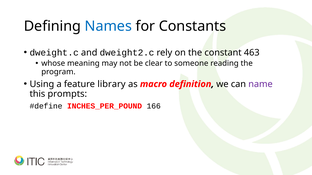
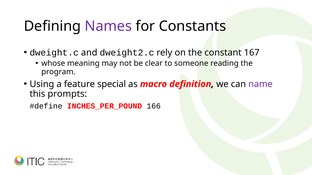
Names colour: blue -> purple (108, 26)
463: 463 -> 167 (252, 53)
library: library -> special (112, 84)
